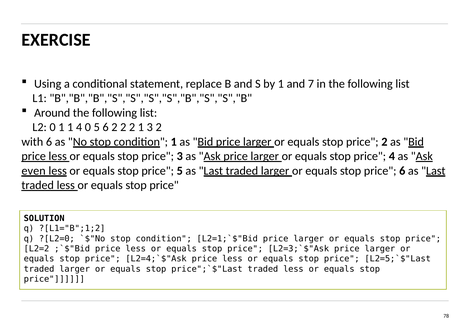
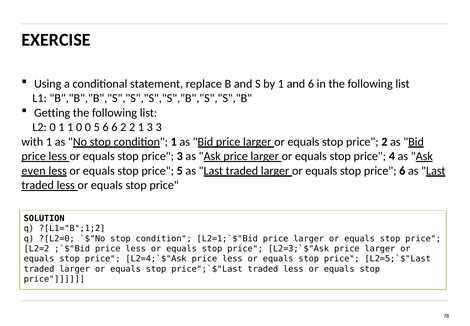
and 7: 7 -> 6 (311, 84)
Around: Around -> Getting (52, 113)
1 4: 4 -> 0 (79, 127)
6 2: 2 -> 6 (114, 127)
3 2: 2 -> 3 (159, 127)
with 6: 6 -> 1 (49, 141)
